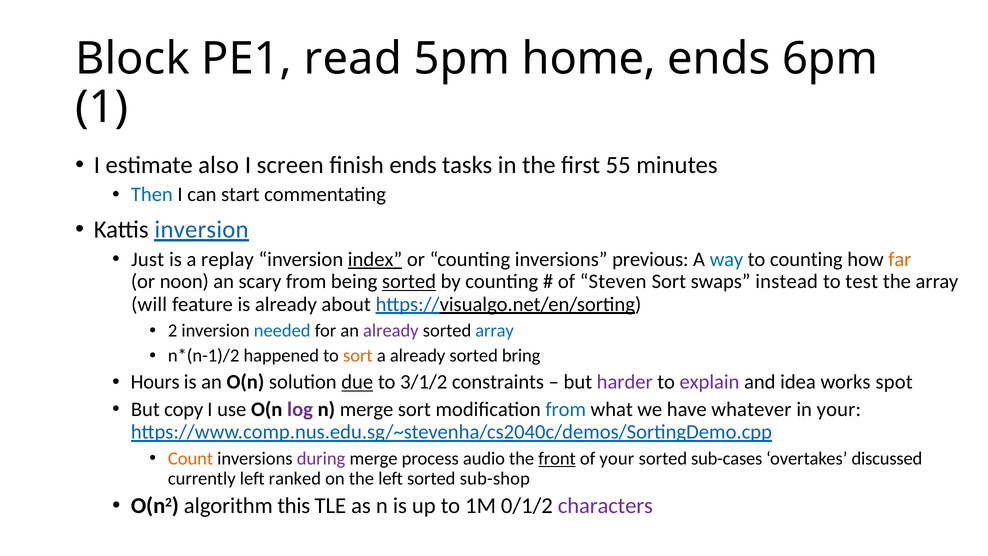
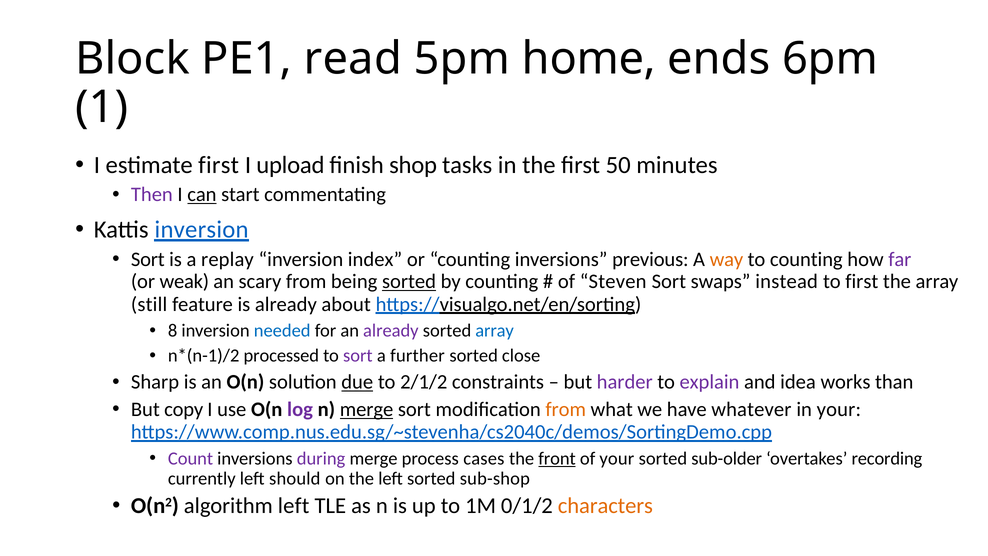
estimate also: also -> first (219, 165)
screen: screen -> upload (290, 165)
finish ends: ends -> shop (413, 165)
55: 55 -> 50 (618, 165)
Then colour: blue -> purple (152, 194)
can underline: none -> present (202, 194)
Just: Just -> Sort (148, 259)
index underline: present -> none (375, 259)
way colour: blue -> orange (726, 259)
far colour: orange -> purple (900, 259)
noon: noon -> weak (184, 282)
to test: test -> first (862, 282)
will: will -> still (149, 304)
2: 2 -> 8 (173, 331)
happened: happened -> processed (281, 356)
sort colour: orange -> purple (358, 356)
a already: already -> further (417, 356)
bring: bring -> close (521, 356)
Hours: Hours -> Sharp (155, 382)
3/1/2: 3/1/2 -> 2/1/2 (424, 382)
spot: spot -> than (894, 382)
merge underline: none -> present (367, 409)
from colour: blue -> orange (566, 409)
Count colour: orange -> purple (191, 458)
audio: audio -> cases (484, 458)
sub-cases: sub-cases -> sub-older (727, 458)
discussed: discussed -> recording (887, 458)
ranked: ranked -> should (295, 478)
algorithm this: this -> left (294, 506)
characters colour: purple -> orange (605, 506)
